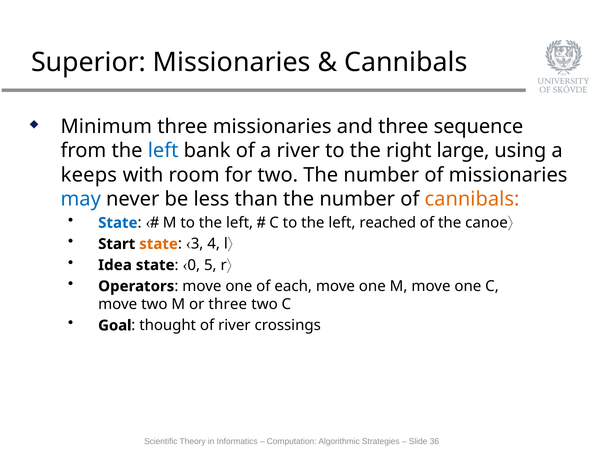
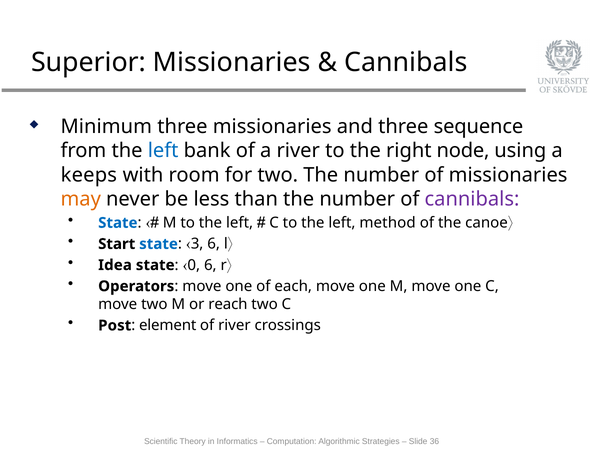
large: large -> node (463, 151)
may colour: blue -> orange (81, 199)
cannibals colour: orange -> purple (472, 199)
reached: reached -> method (388, 223)
state colour: orange -> blue (159, 244)
3 4: 4 -> 6 (214, 244)
0 5: 5 -> 6 (210, 265)
or three: three -> reach (228, 304)
Goal: Goal -> Post (115, 325)
thought: thought -> element (168, 325)
